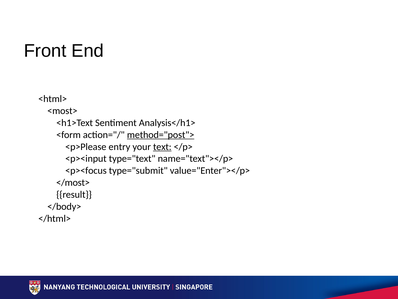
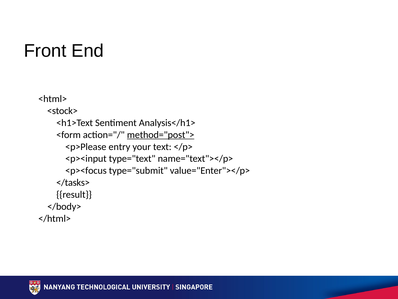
<most>: <most> -> <stock> (62, 111)
text underline: present -> none (162, 146)
</most>: </most> -> </tasks> (73, 182)
